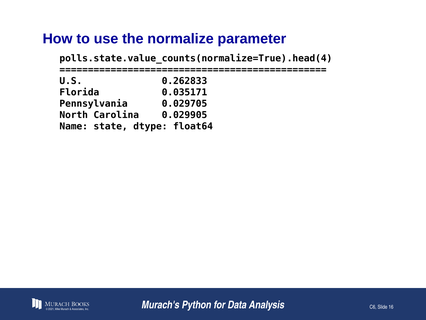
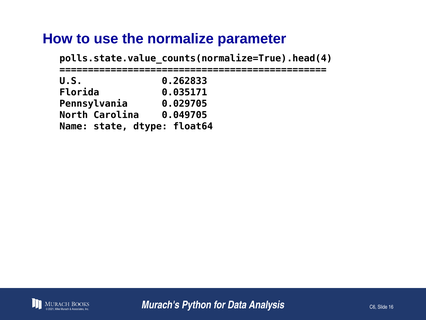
0.029905: 0.029905 -> 0.049705 (184, 115)
